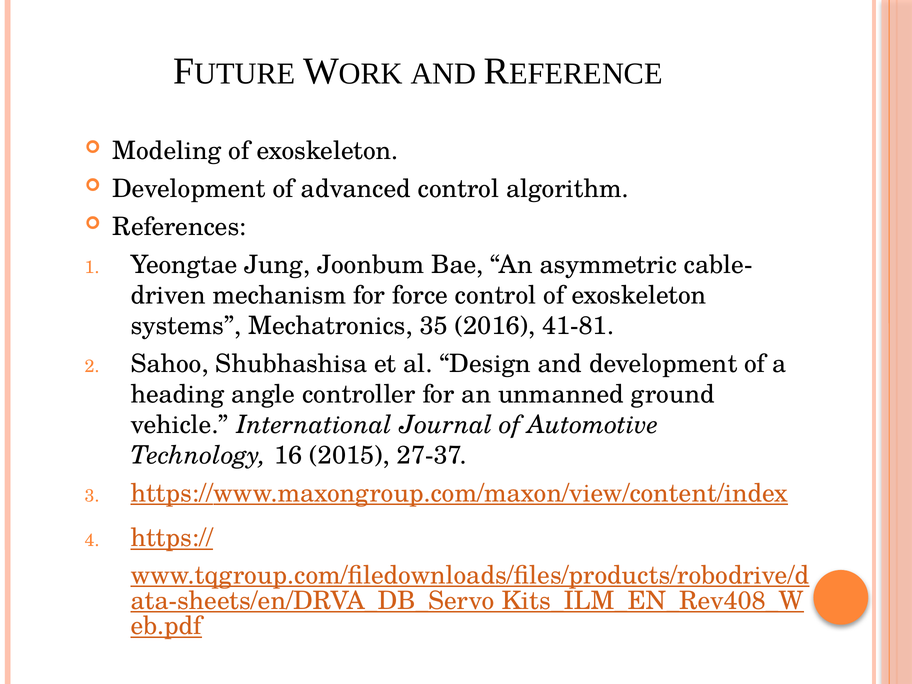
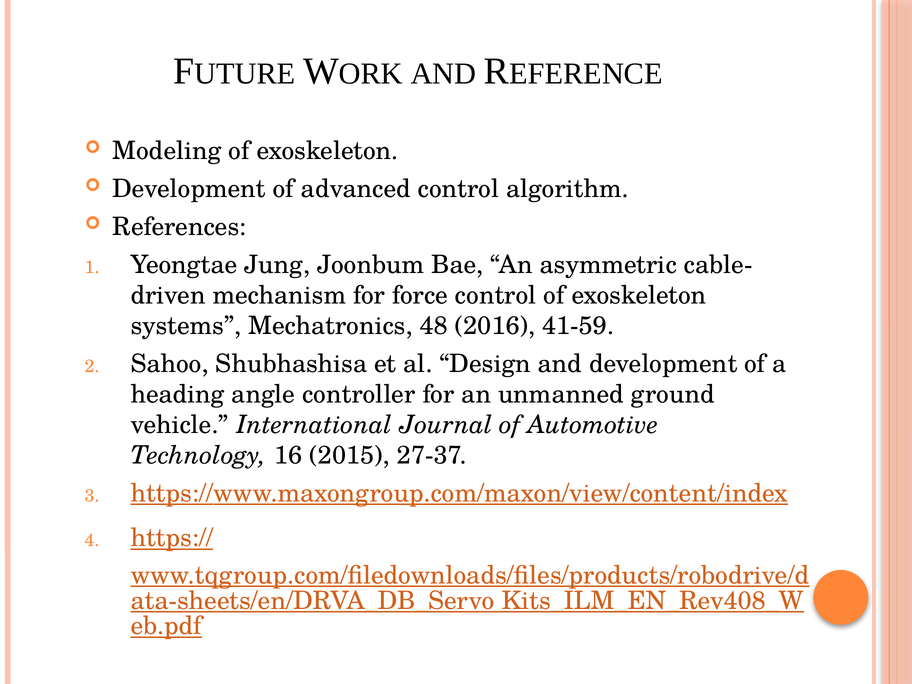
35: 35 -> 48 (434, 326)
41-81: 41-81 -> 41-59 (578, 326)
